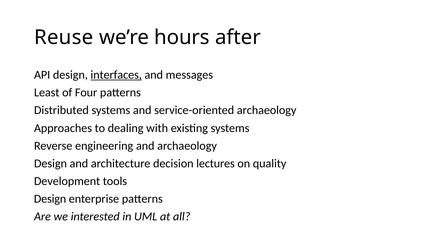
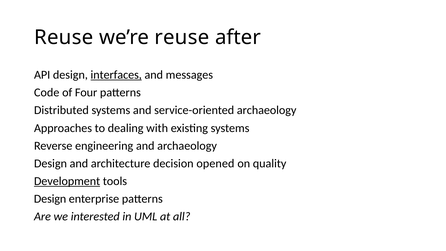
we’re hours: hours -> reuse (182, 37)
Least: Least -> Code (47, 93)
lectures: lectures -> opened (215, 163)
Development underline: none -> present (67, 181)
